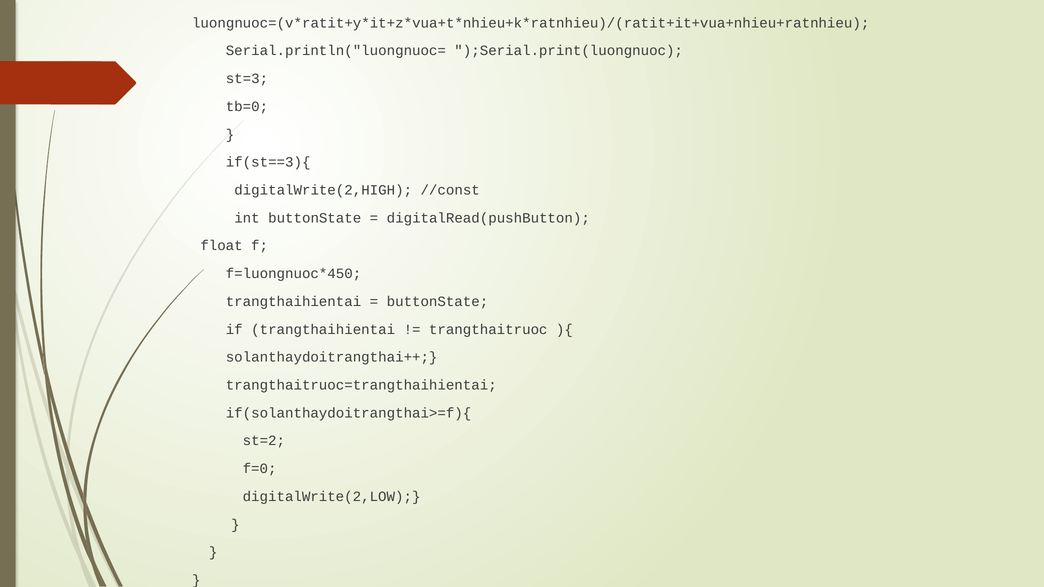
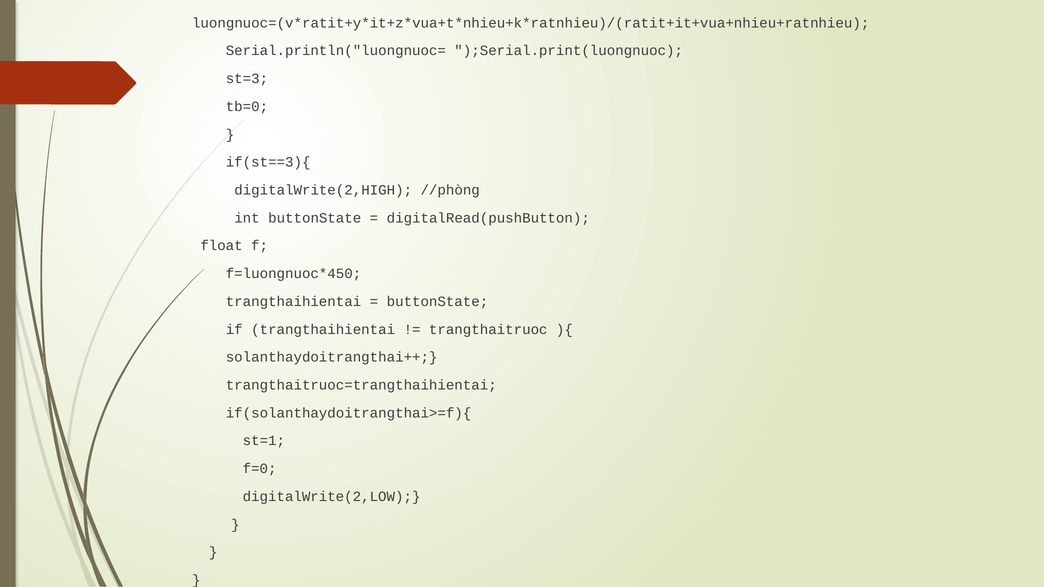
//const: //const -> //phòng (450, 190)
st=2: st=2 -> st=1 (264, 441)
